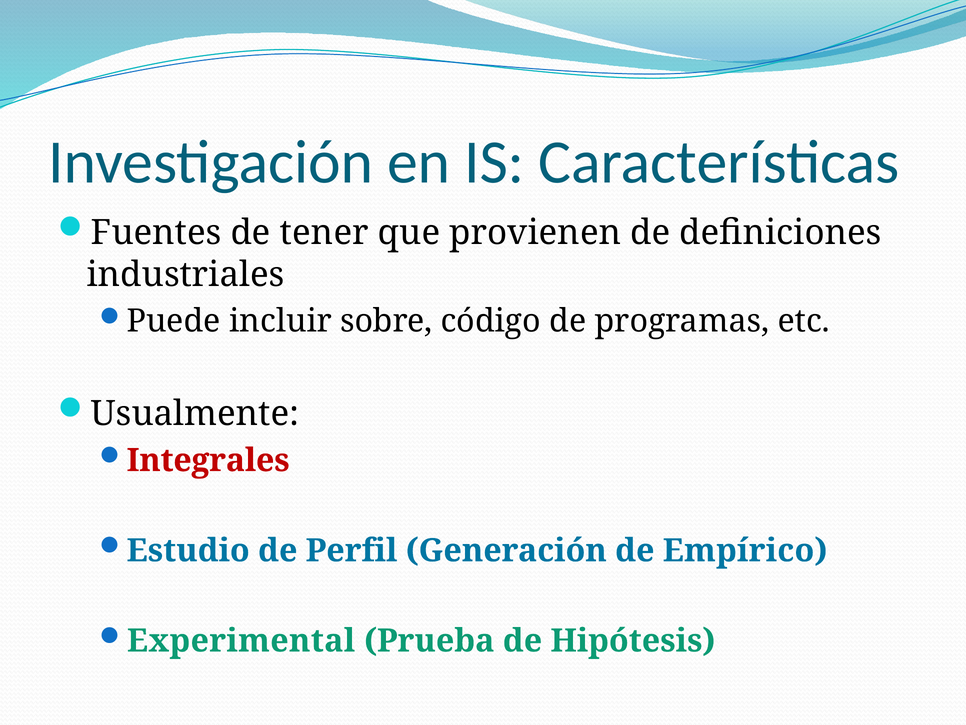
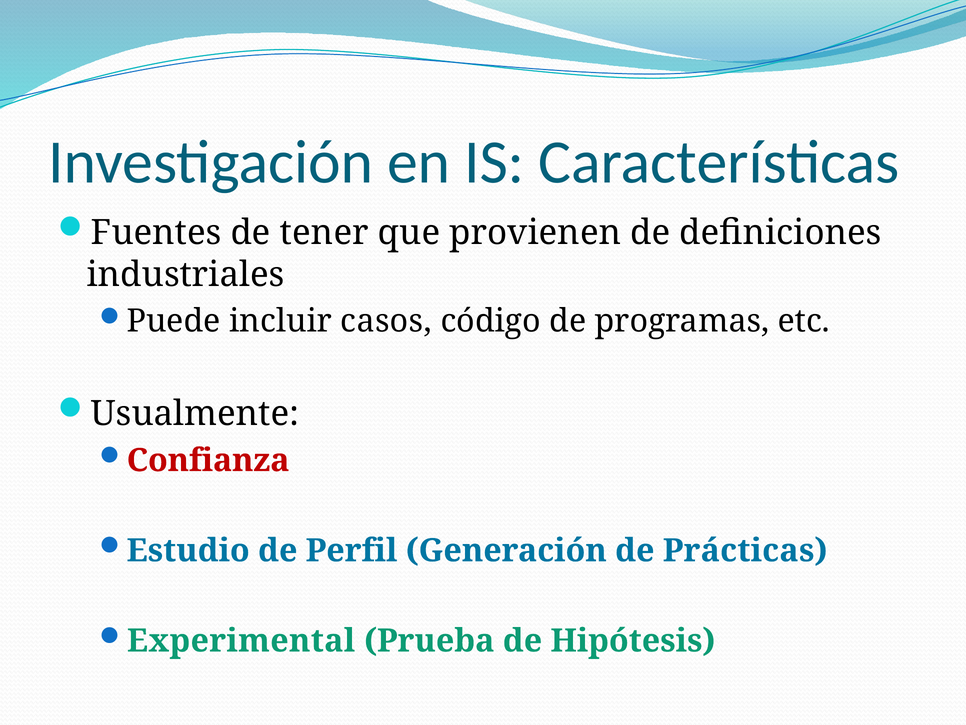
sobre: sobre -> casos (386, 321)
Integrales: Integrales -> Confianza (208, 460)
Empírico: Empírico -> Prácticas (745, 550)
